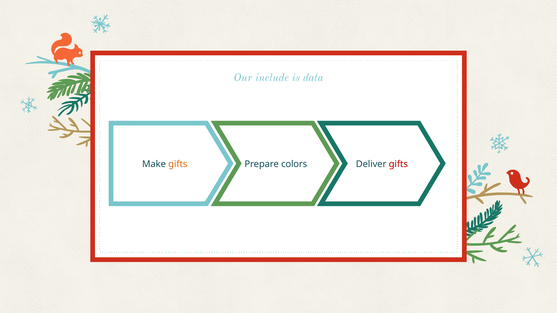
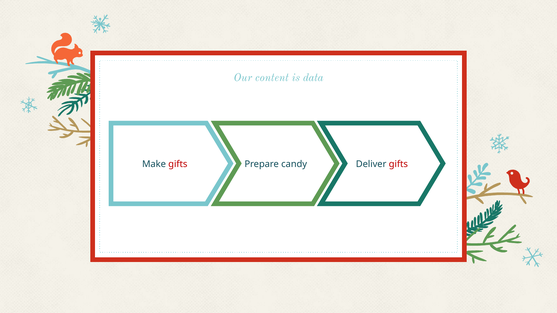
include: include -> content (272, 78)
gifts colour: orange -> red (178, 164)
colors: colors -> candy (294, 164)
